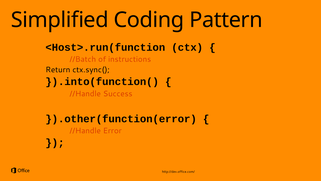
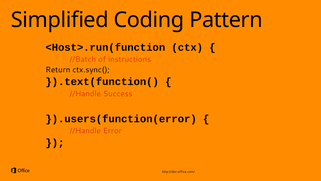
}).into(function(: }).into(function( -> }).text(function( (102, 82)
}).other(function(error: }).other(function(error -> }).users(function(error (121, 119)
